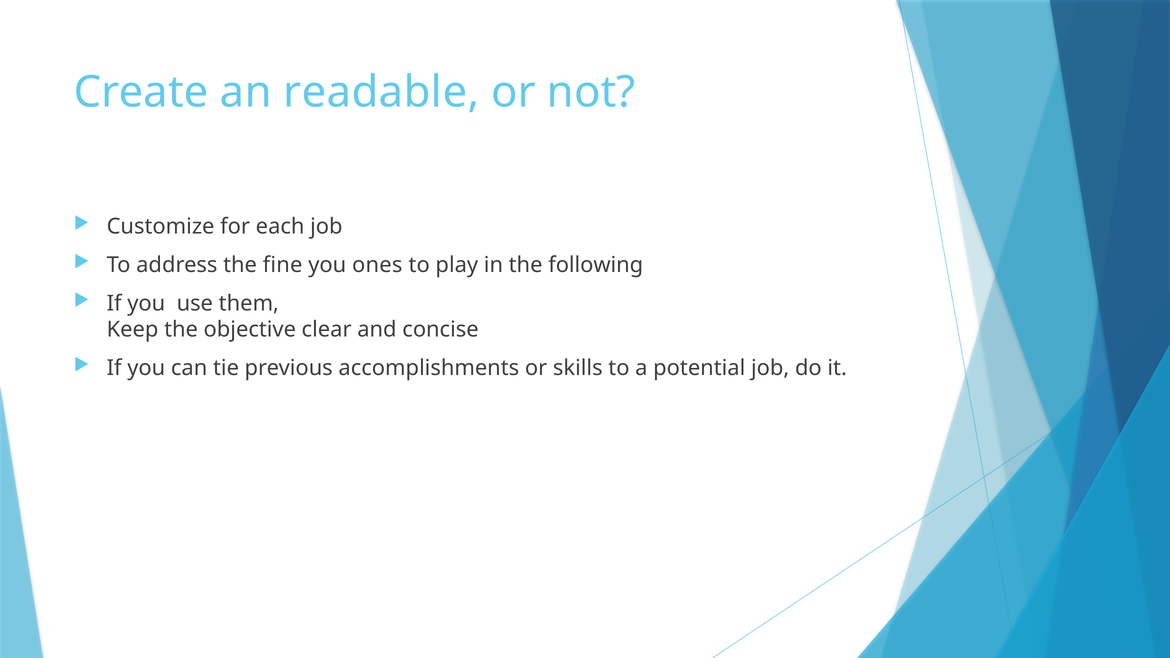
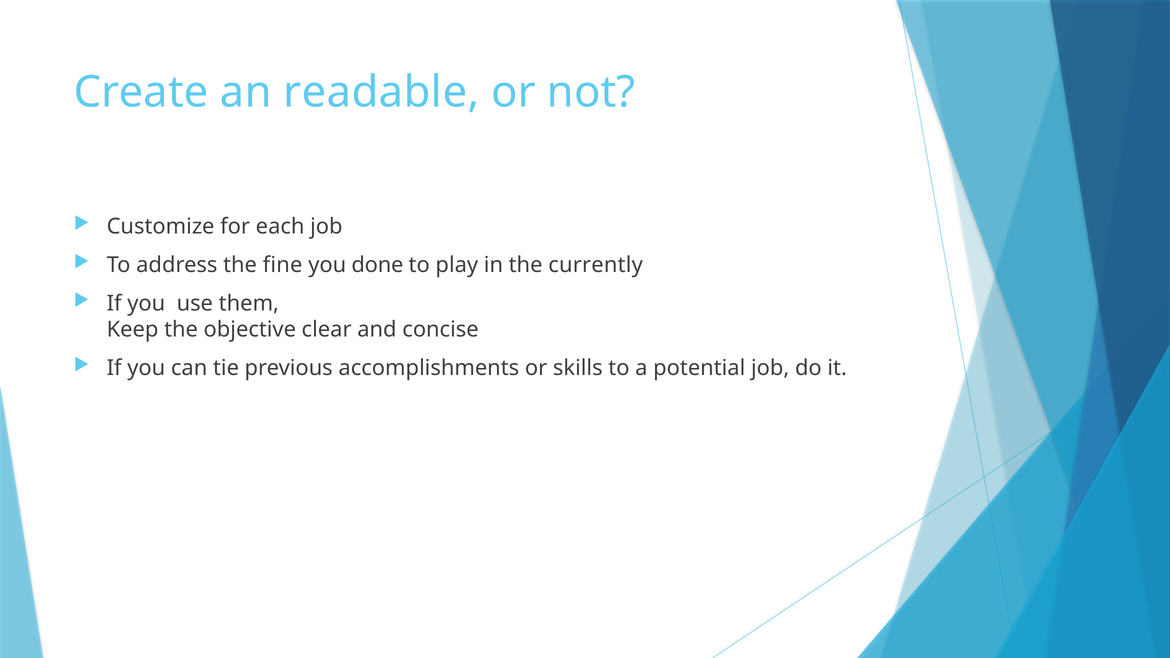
ones: ones -> done (377, 265)
following: following -> currently (596, 265)
